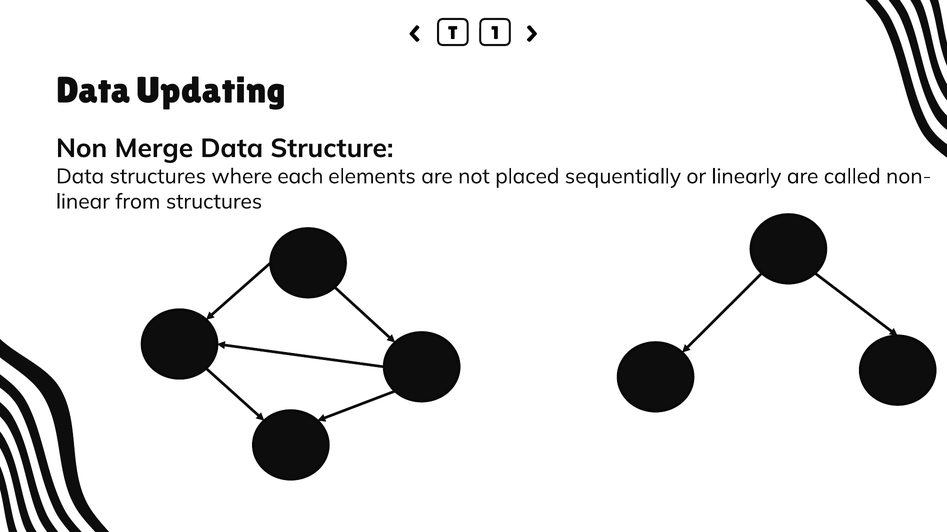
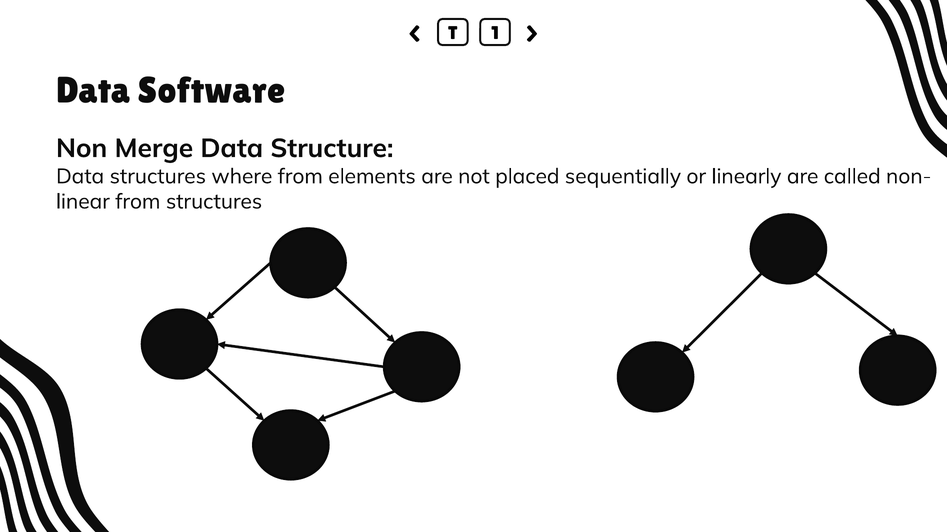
Updating: Updating -> Software (211, 91)
where each: each -> from (300, 177)
